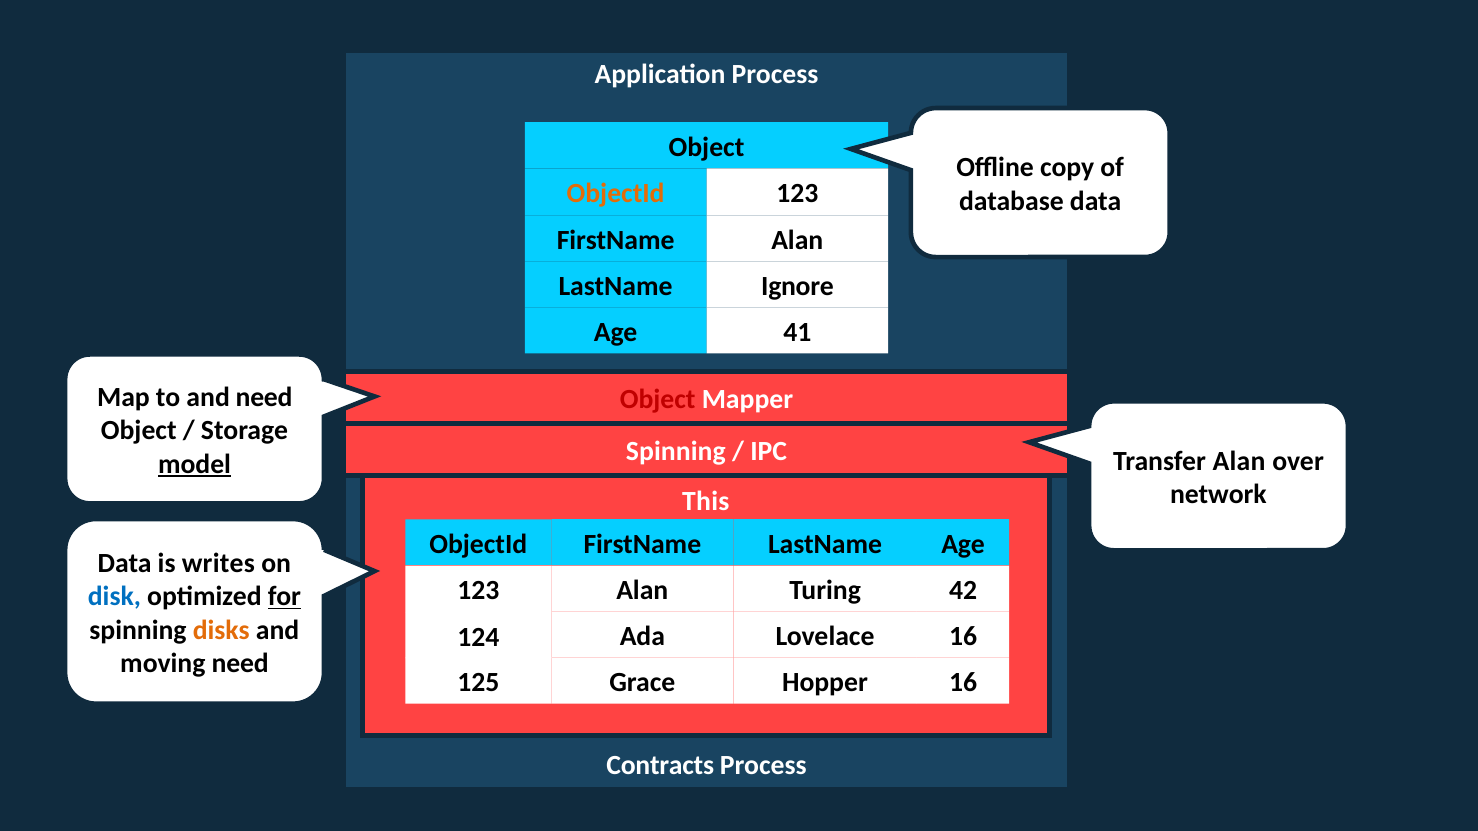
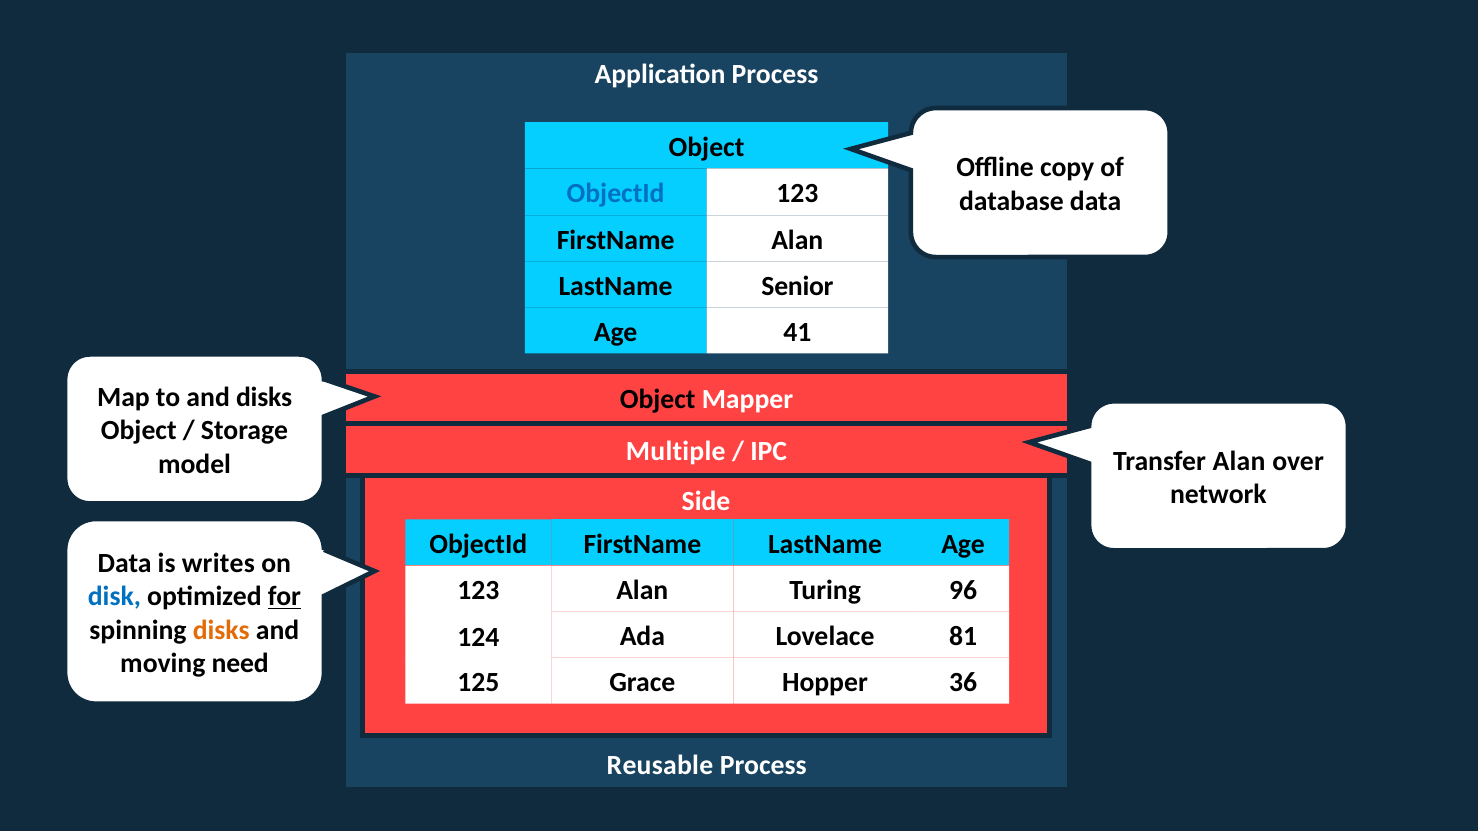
ObjectId colour: orange -> blue (616, 194)
Ignore: Ignore -> Senior (797, 286)
and need: need -> disks (264, 398)
Object colour: red -> black (658, 399)
Spinning: Spinning -> Multiple (676, 451)
model underline: present -> none (195, 464)
This: This -> Side (706, 501)
42: 42 -> 96 (963, 591)
Lovelace 16: 16 -> 81 (963, 637)
Hopper 16: 16 -> 36 (963, 683)
Contracts: Contracts -> Reusable (660, 765)
